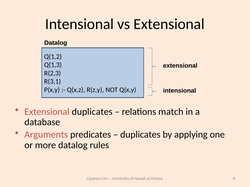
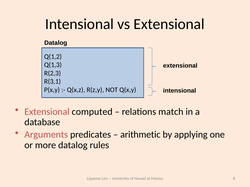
Extensional duplicates: duplicates -> computed (92, 112)
duplicates: duplicates -> arithmetic (140, 135)
